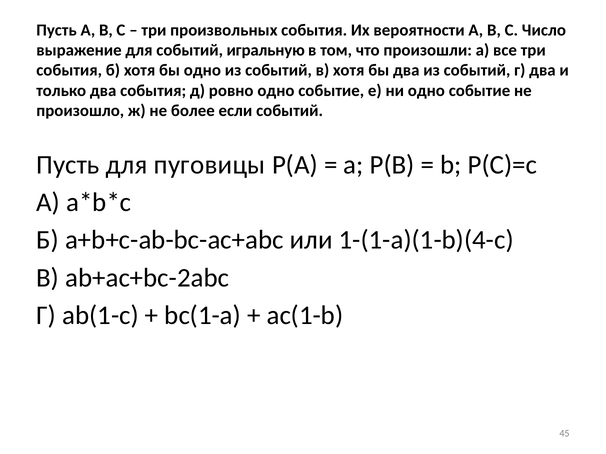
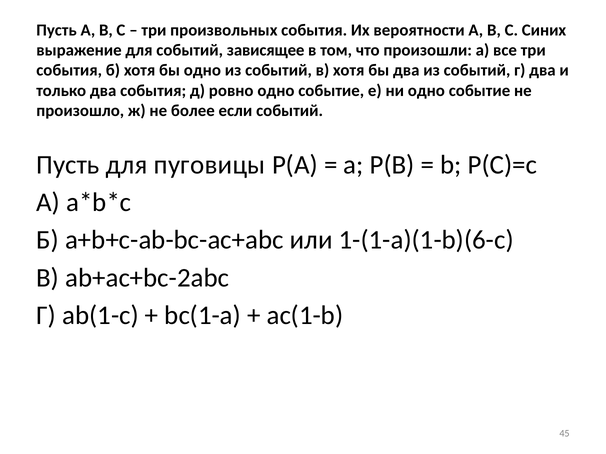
Число: Число -> Синих (544, 30)
игральную: игральную -> зависящее (266, 50)
1-(1-a)(1-b)(4-c: 1-(1-a)(1-b)(4-c -> 1-(1-a)(1-b)(6-c (426, 240)
